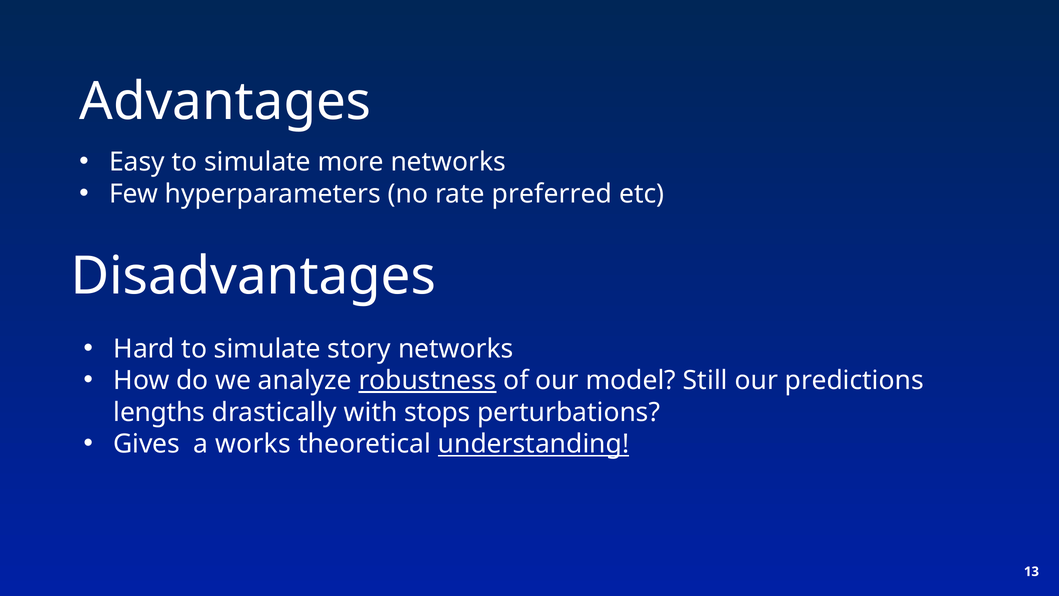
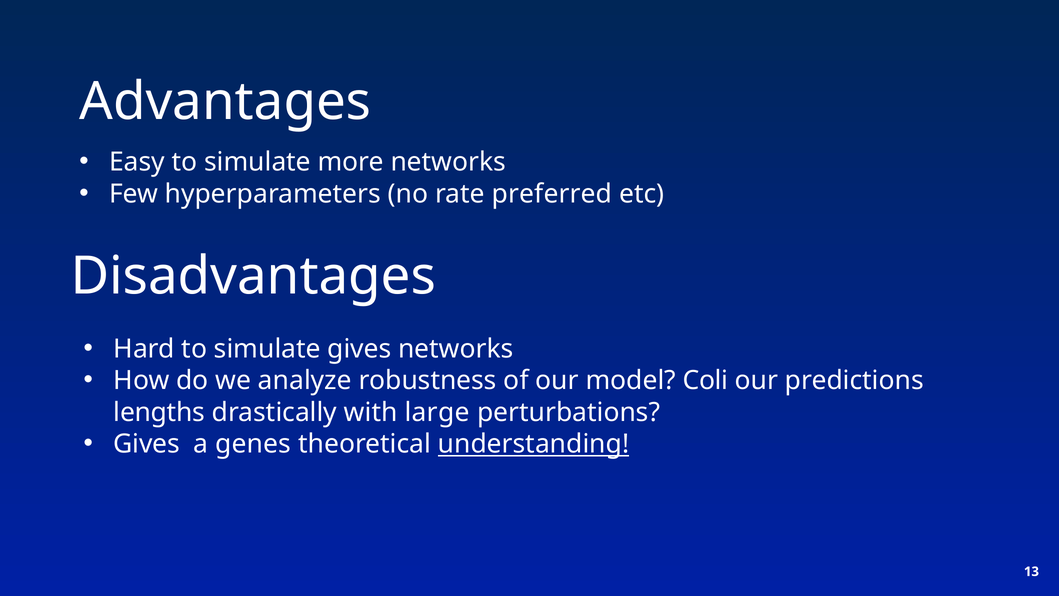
simulate story: story -> gives (359, 349)
robustness underline: present -> none (428, 380)
Still: Still -> Coli (705, 380)
stops: stops -> large (437, 412)
works: works -> genes (253, 444)
